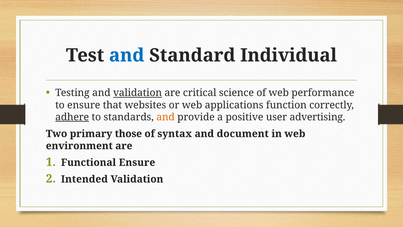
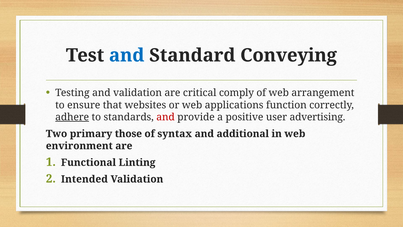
Individual: Individual -> Conveying (289, 55)
validation underline: present -> none (138, 93)
science: science -> comply (236, 93)
performance: performance -> arrangement (323, 93)
and colour: orange -> red (166, 117)
document: document -> additional (243, 134)
Functional Ensure: Ensure -> Linting (137, 162)
